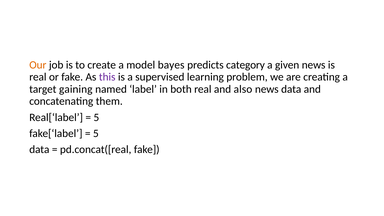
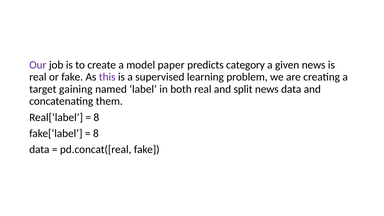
Our colour: orange -> purple (38, 65)
bayes: bayes -> paper (171, 65)
also: also -> split (243, 89)
5: 5 -> 8 (96, 117)
5: 5 -> 8 (96, 133)
